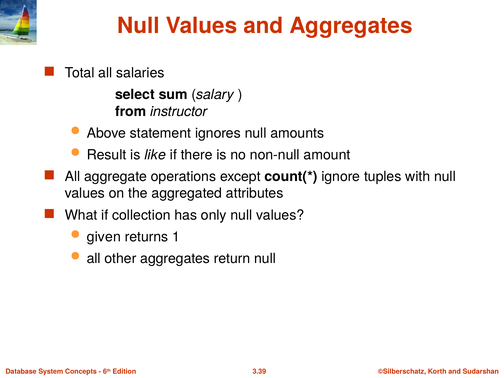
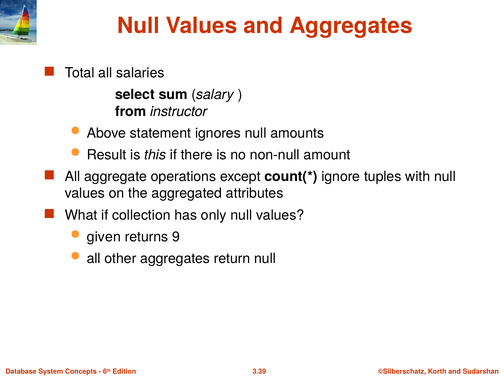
like: like -> this (155, 155)
1: 1 -> 9 (176, 237)
